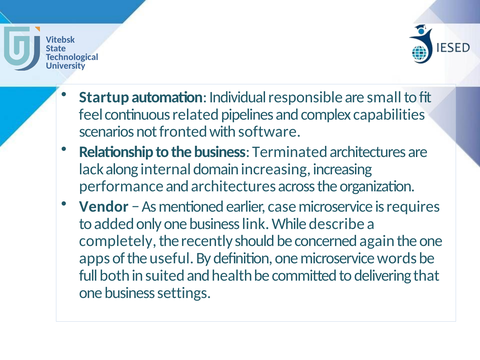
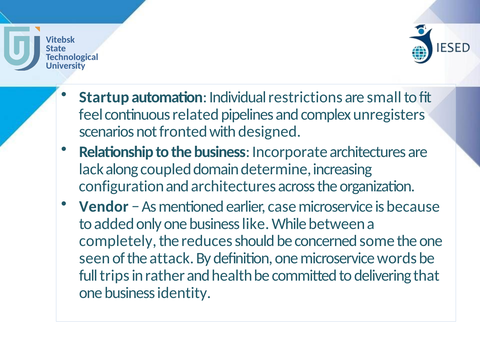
responsible: responsible -> restrictions (305, 97)
capabilities: capabilities -> unregisters (389, 114)
software: software -> designed (270, 132)
Terminated: Terminated -> Incorporate (290, 152)
internal: internal -> coupled (166, 169)
domain increasing: increasing -> determine (276, 169)
performance: performance -> configuration (121, 186)
requires: requires -> because (413, 207)
link: link -> like (256, 224)
describe: describe -> between (337, 224)
recently: recently -> reduces (207, 241)
again: again -> some (377, 241)
apps: apps -> seen (95, 258)
useful: useful -> attack (172, 258)
both: both -> trips (115, 276)
suited: suited -> rather (165, 276)
settings: settings -> identity (184, 293)
